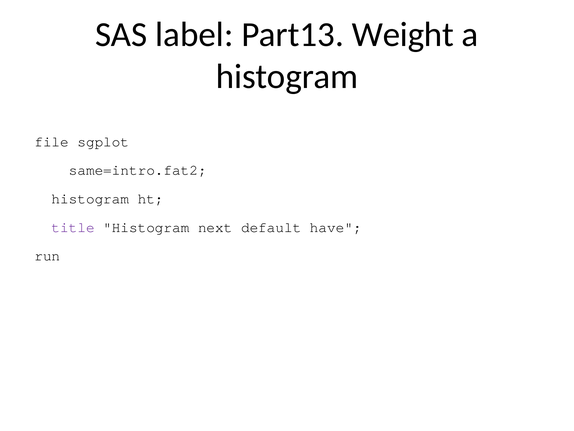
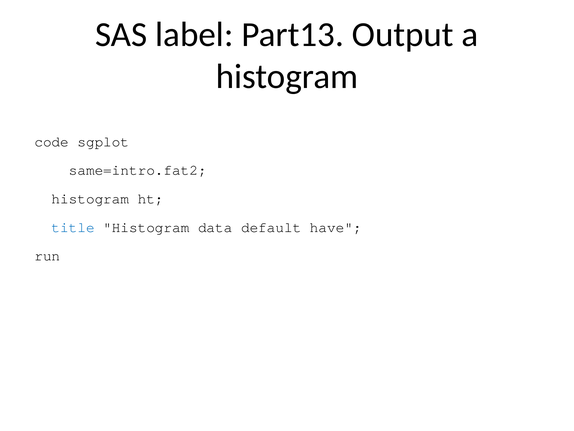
Weight: Weight -> Output (403, 35)
file: file -> code (52, 141)
title colour: purple -> blue (73, 227)
next: next -> data (215, 227)
